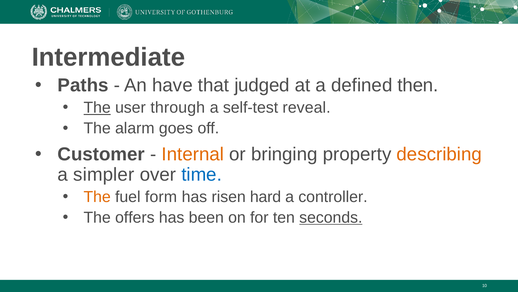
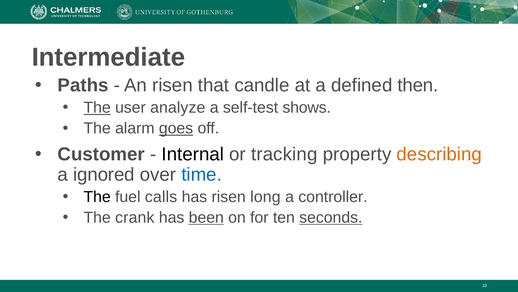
An have: have -> risen (172, 85)
judged: judged -> candle (262, 85)
through: through -> analyze (178, 107)
reveal: reveal -> shows (307, 107)
goes underline: none -> present (176, 128)
Internal colour: orange -> black (193, 154)
bringing: bringing -> tracking (284, 154)
simpler: simpler -> ignored (104, 174)
The colour: orange -> black (97, 196)
form: form -> calls (161, 196)
hard: hard -> long (265, 196)
offers: offers -> crank (135, 217)
been underline: none -> present (206, 217)
